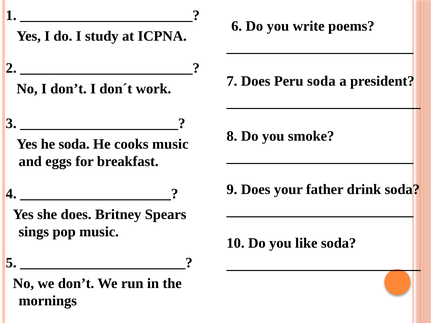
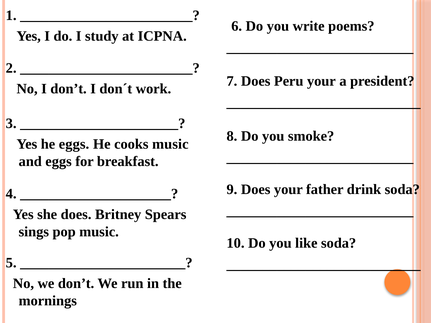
Peru soda: soda -> your (321, 81)
he soda: soda -> eggs (74, 144)
